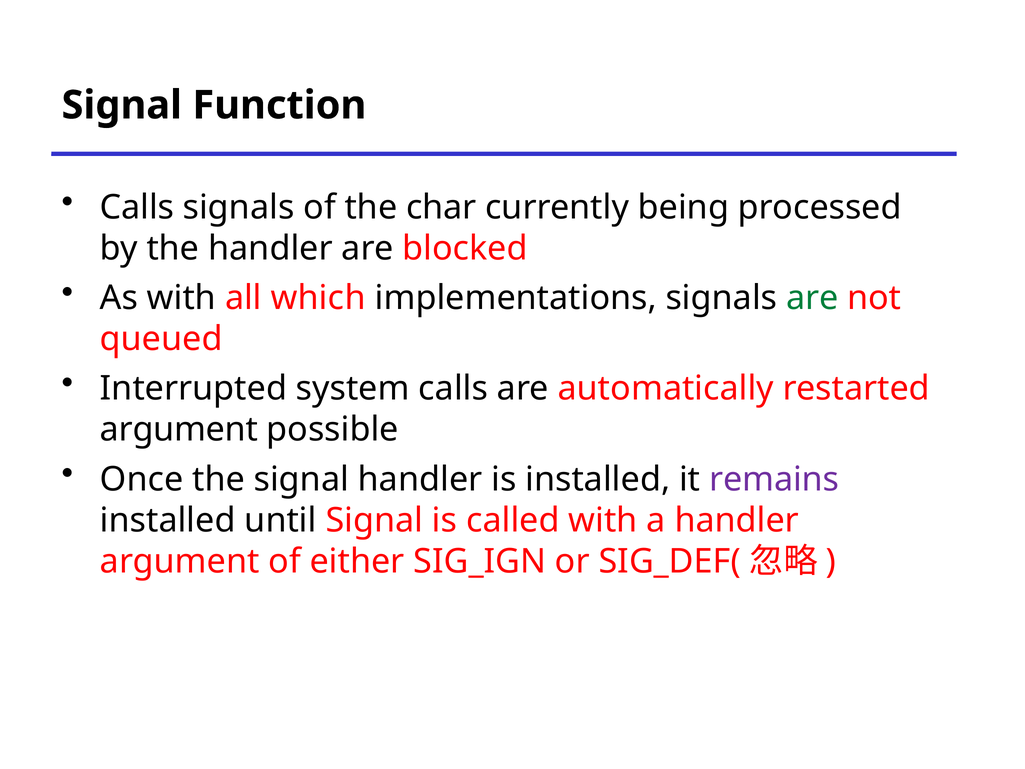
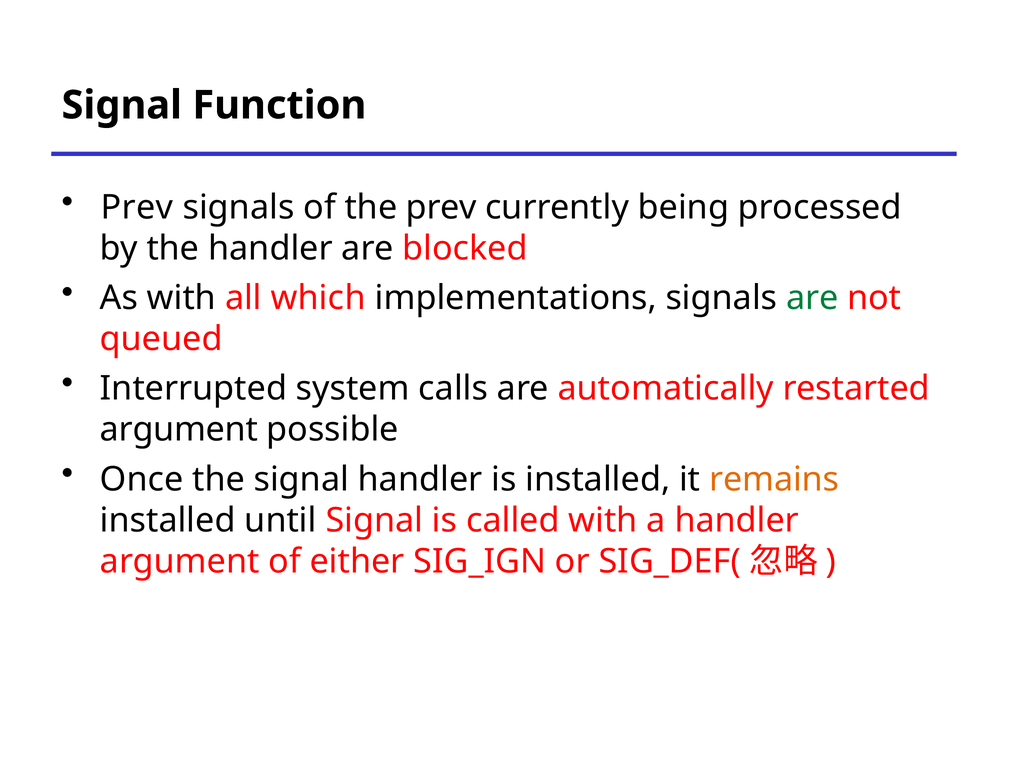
Calls: Calls -> Prev (137, 207)
the char: char -> prev (441, 207)
remains colour: purple -> orange (774, 479)
